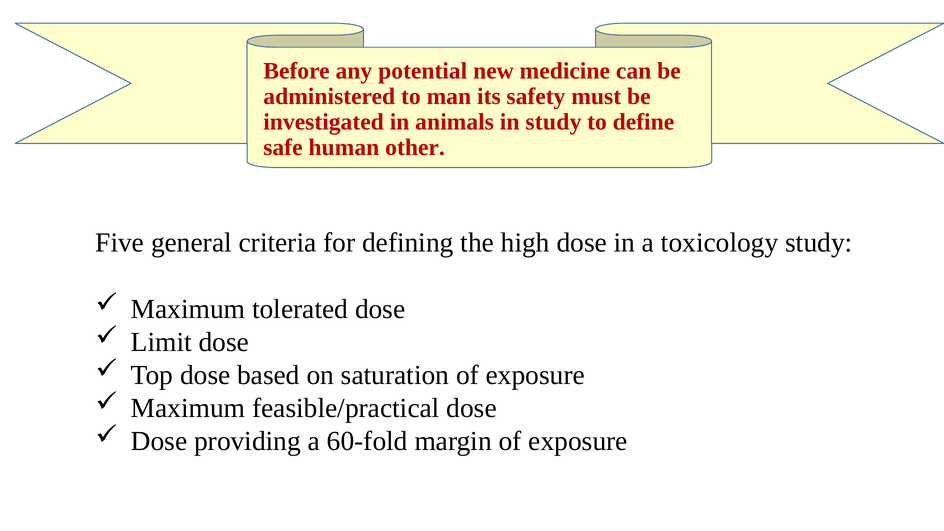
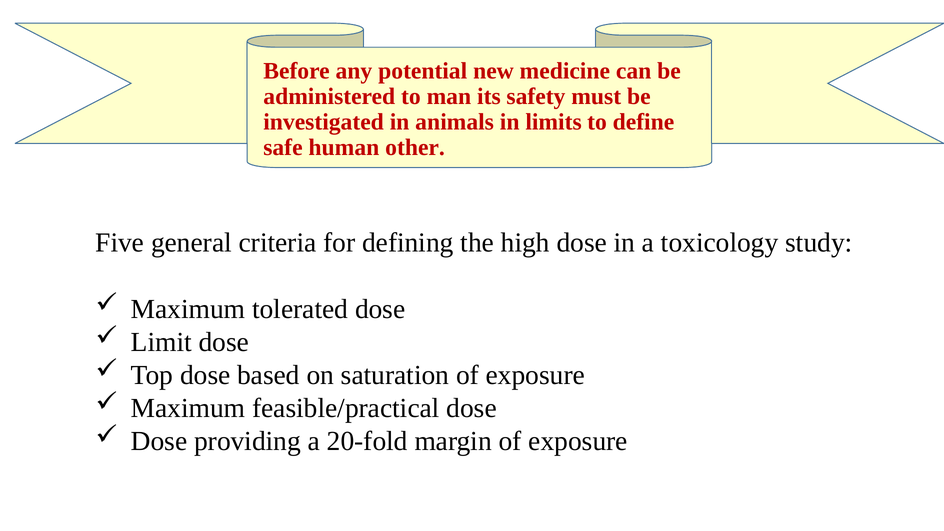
in study: study -> limits (554, 122)
60-fold: 60-fold -> 20-fold (367, 441)
